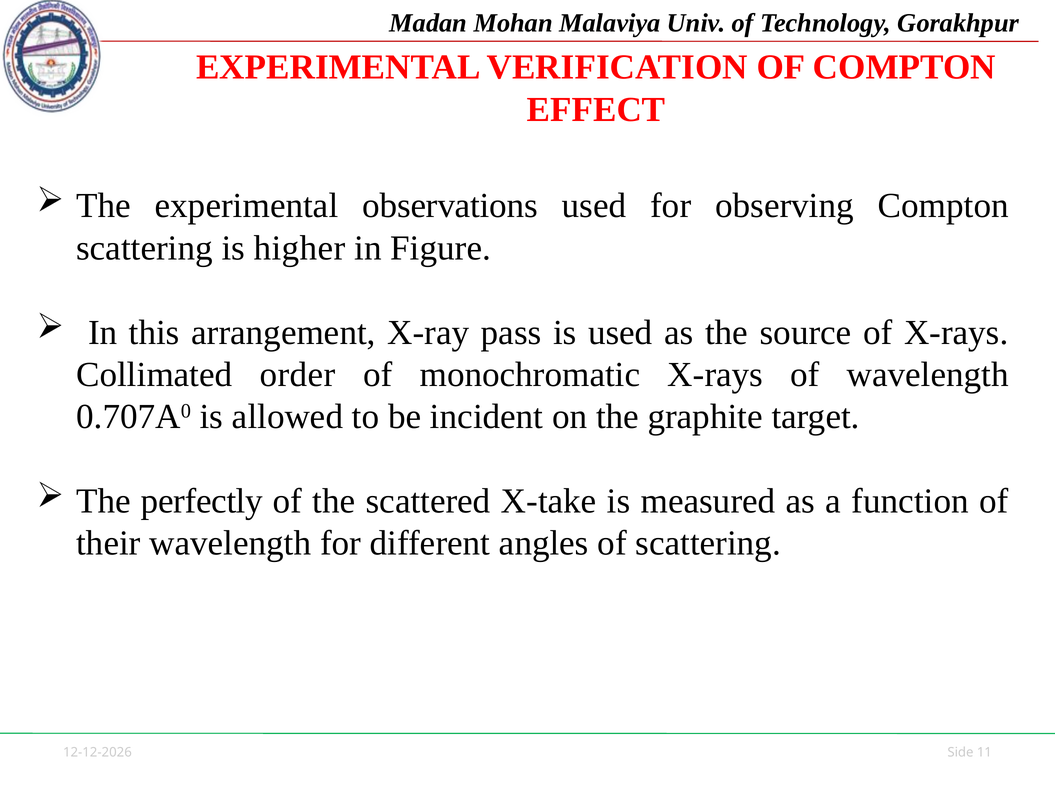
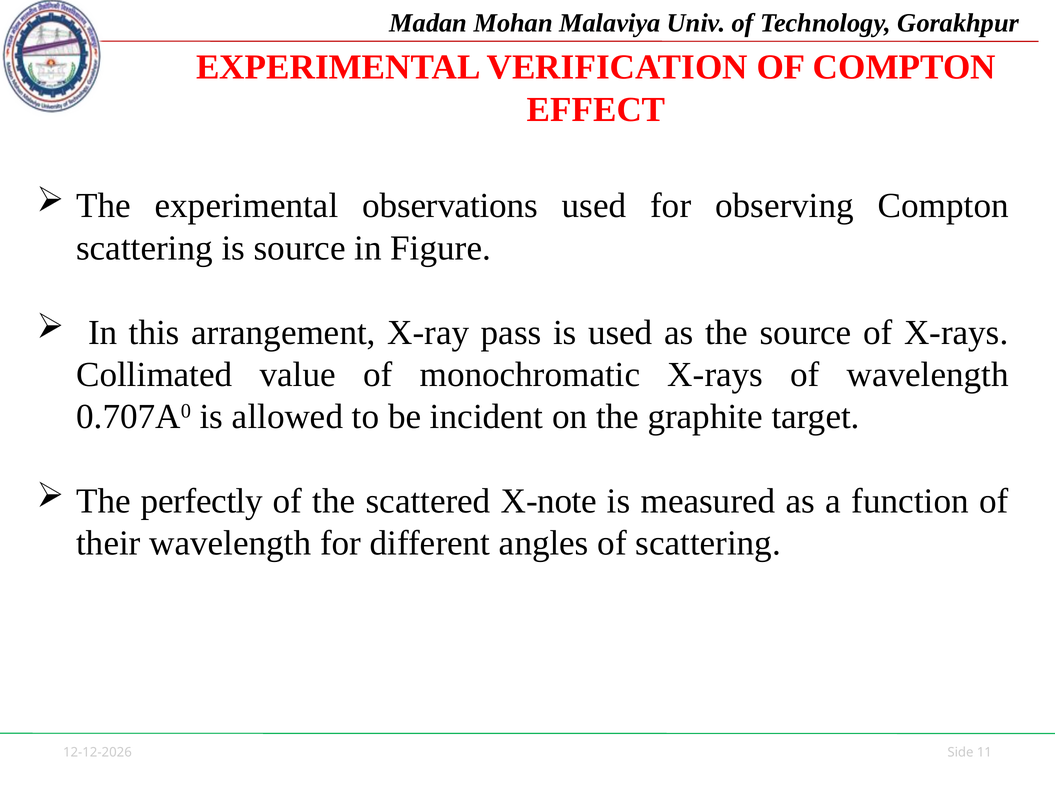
is higher: higher -> source (300, 248)
order: order -> value (298, 375)
X-take: X-take -> X-note (549, 501)
